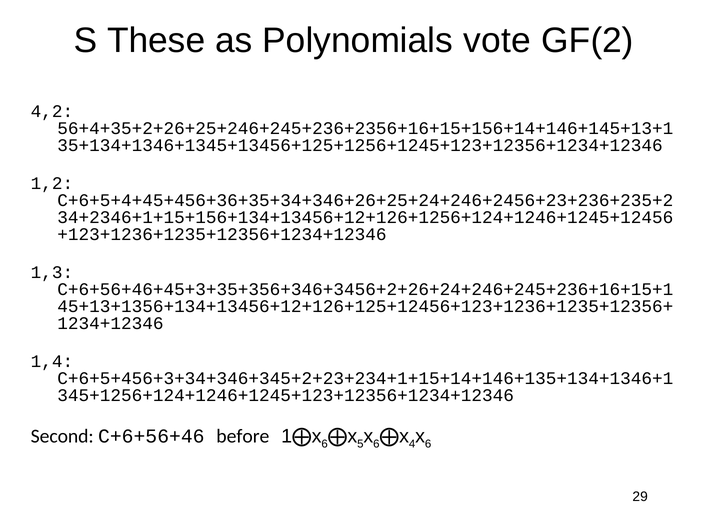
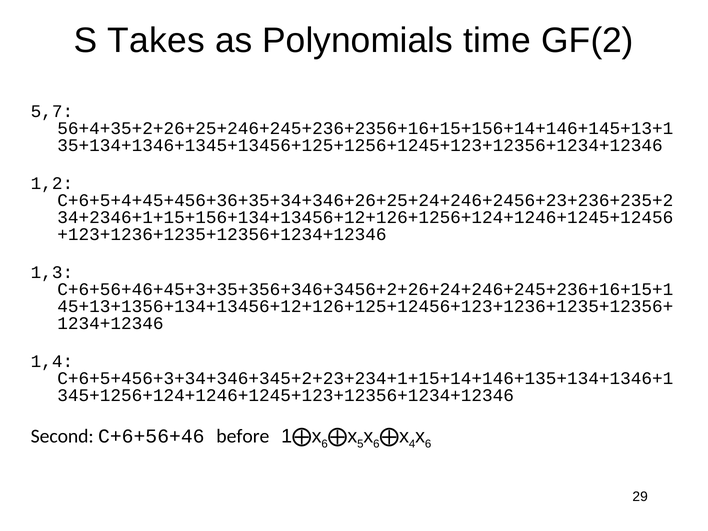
These: These -> Takes (156, 41)
vote: vote -> time (497, 41)
4,2: 4,2 -> 5,7 (52, 112)
